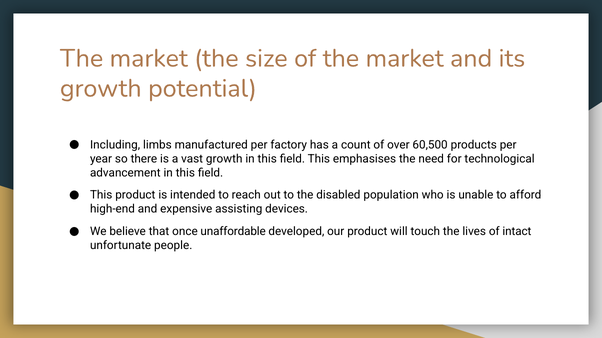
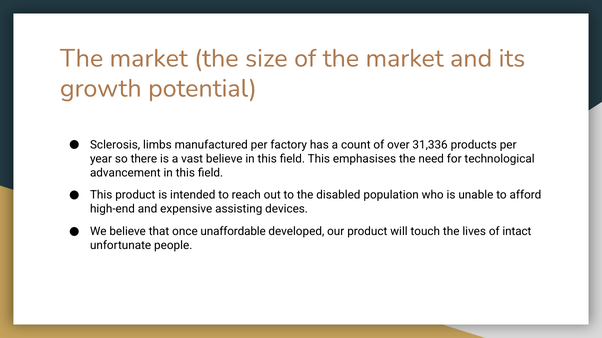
Including: Including -> Sclerosis (115, 145)
60,500: 60,500 -> 31,336 (430, 145)
vast growth: growth -> believe (224, 159)
